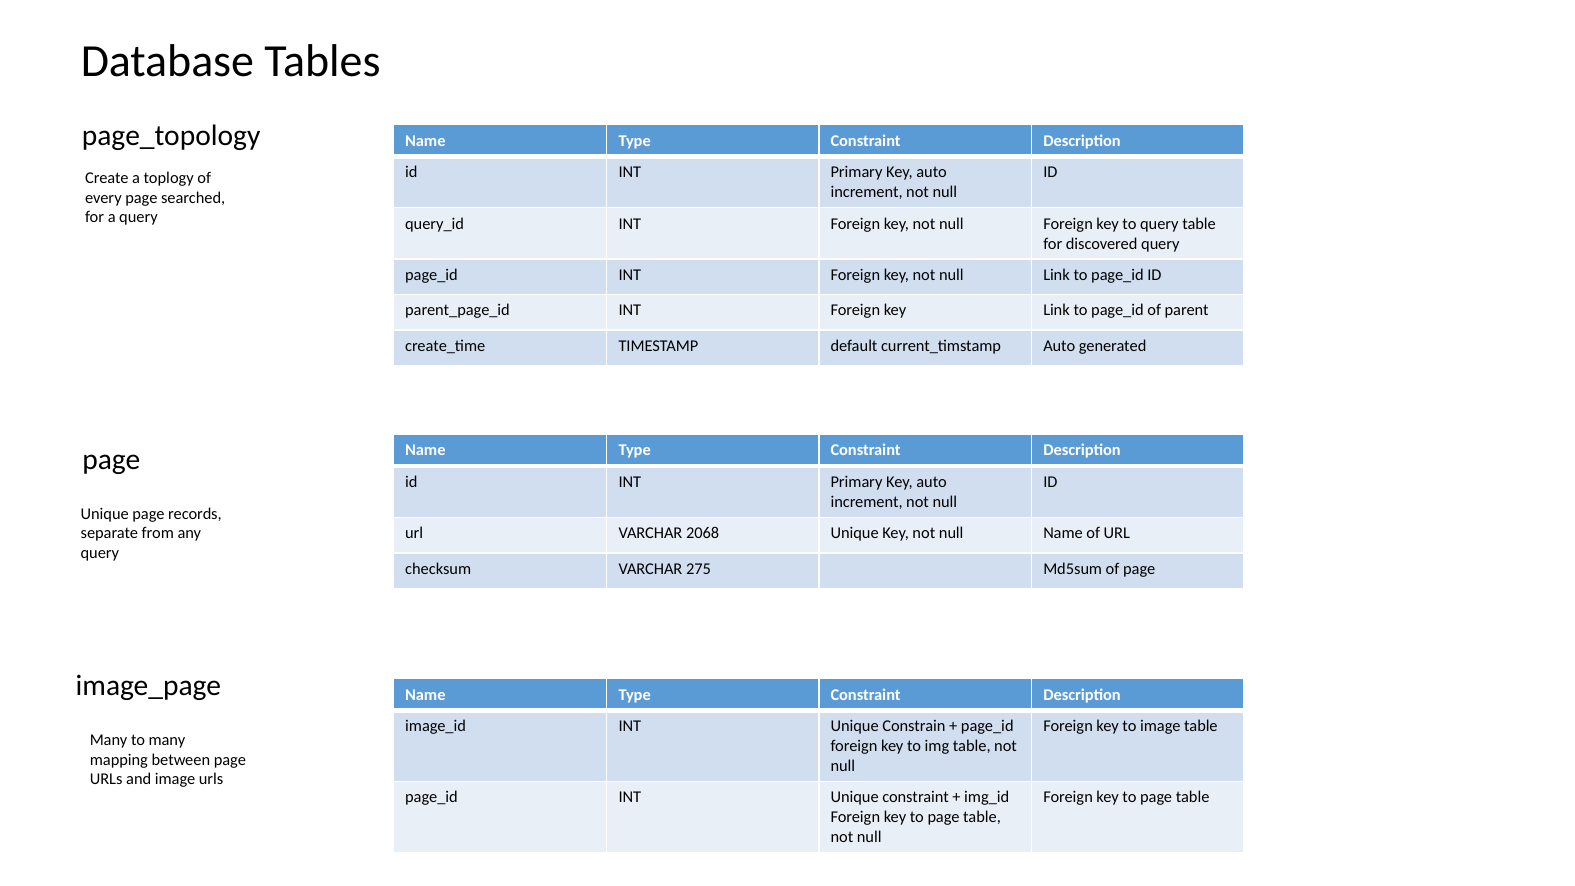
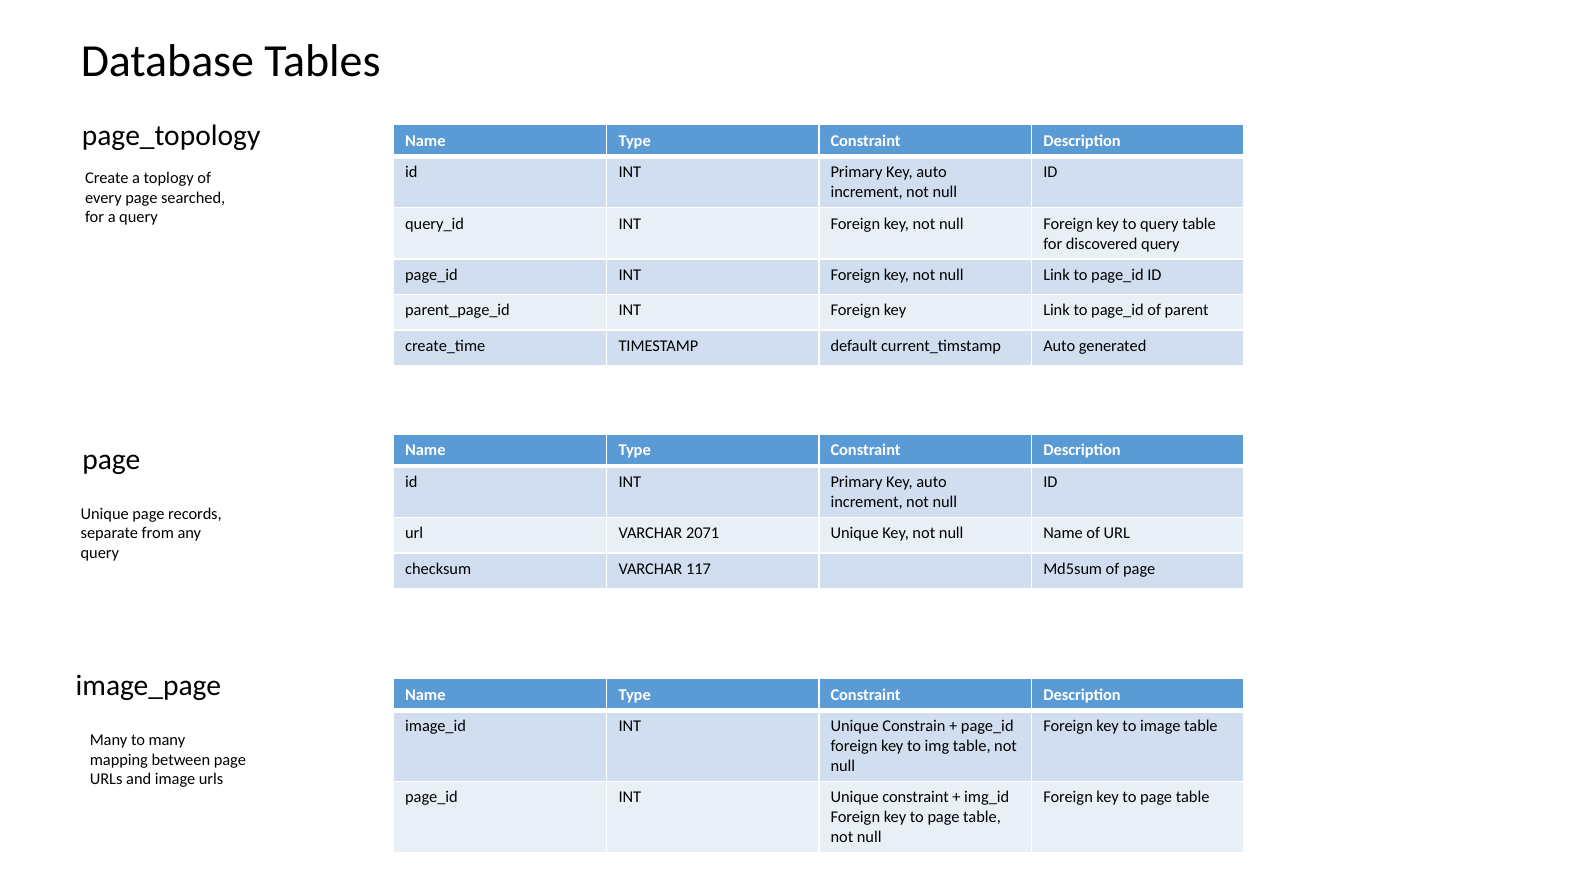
2068: 2068 -> 2071 (703, 533)
275: 275 -> 117 (699, 569)
